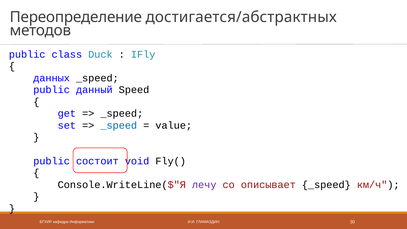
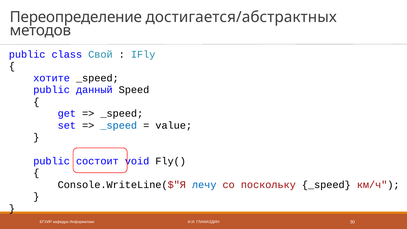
Duck: Duck -> Свой (100, 54)
данных: данных -> хотите (52, 78)
лечу colour: purple -> blue (204, 185)
описывает: описывает -> поскольку (268, 185)
